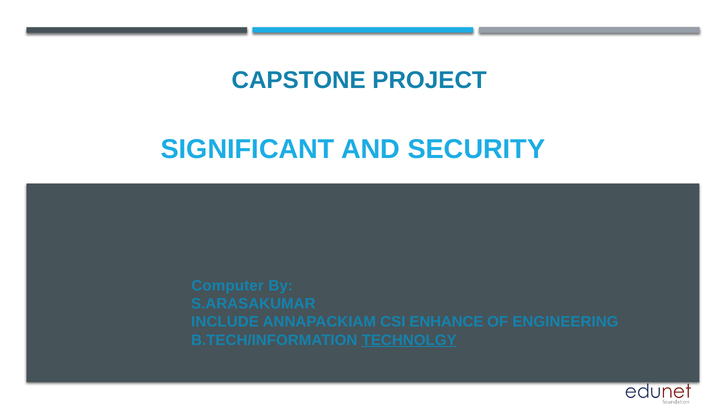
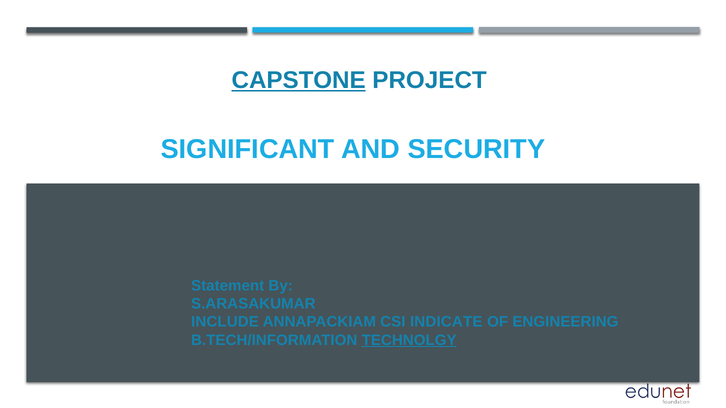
CAPSTONE underline: none -> present (299, 81)
Computer: Computer -> Statement (228, 286)
ENHANCE: ENHANCE -> INDICATE (446, 322)
